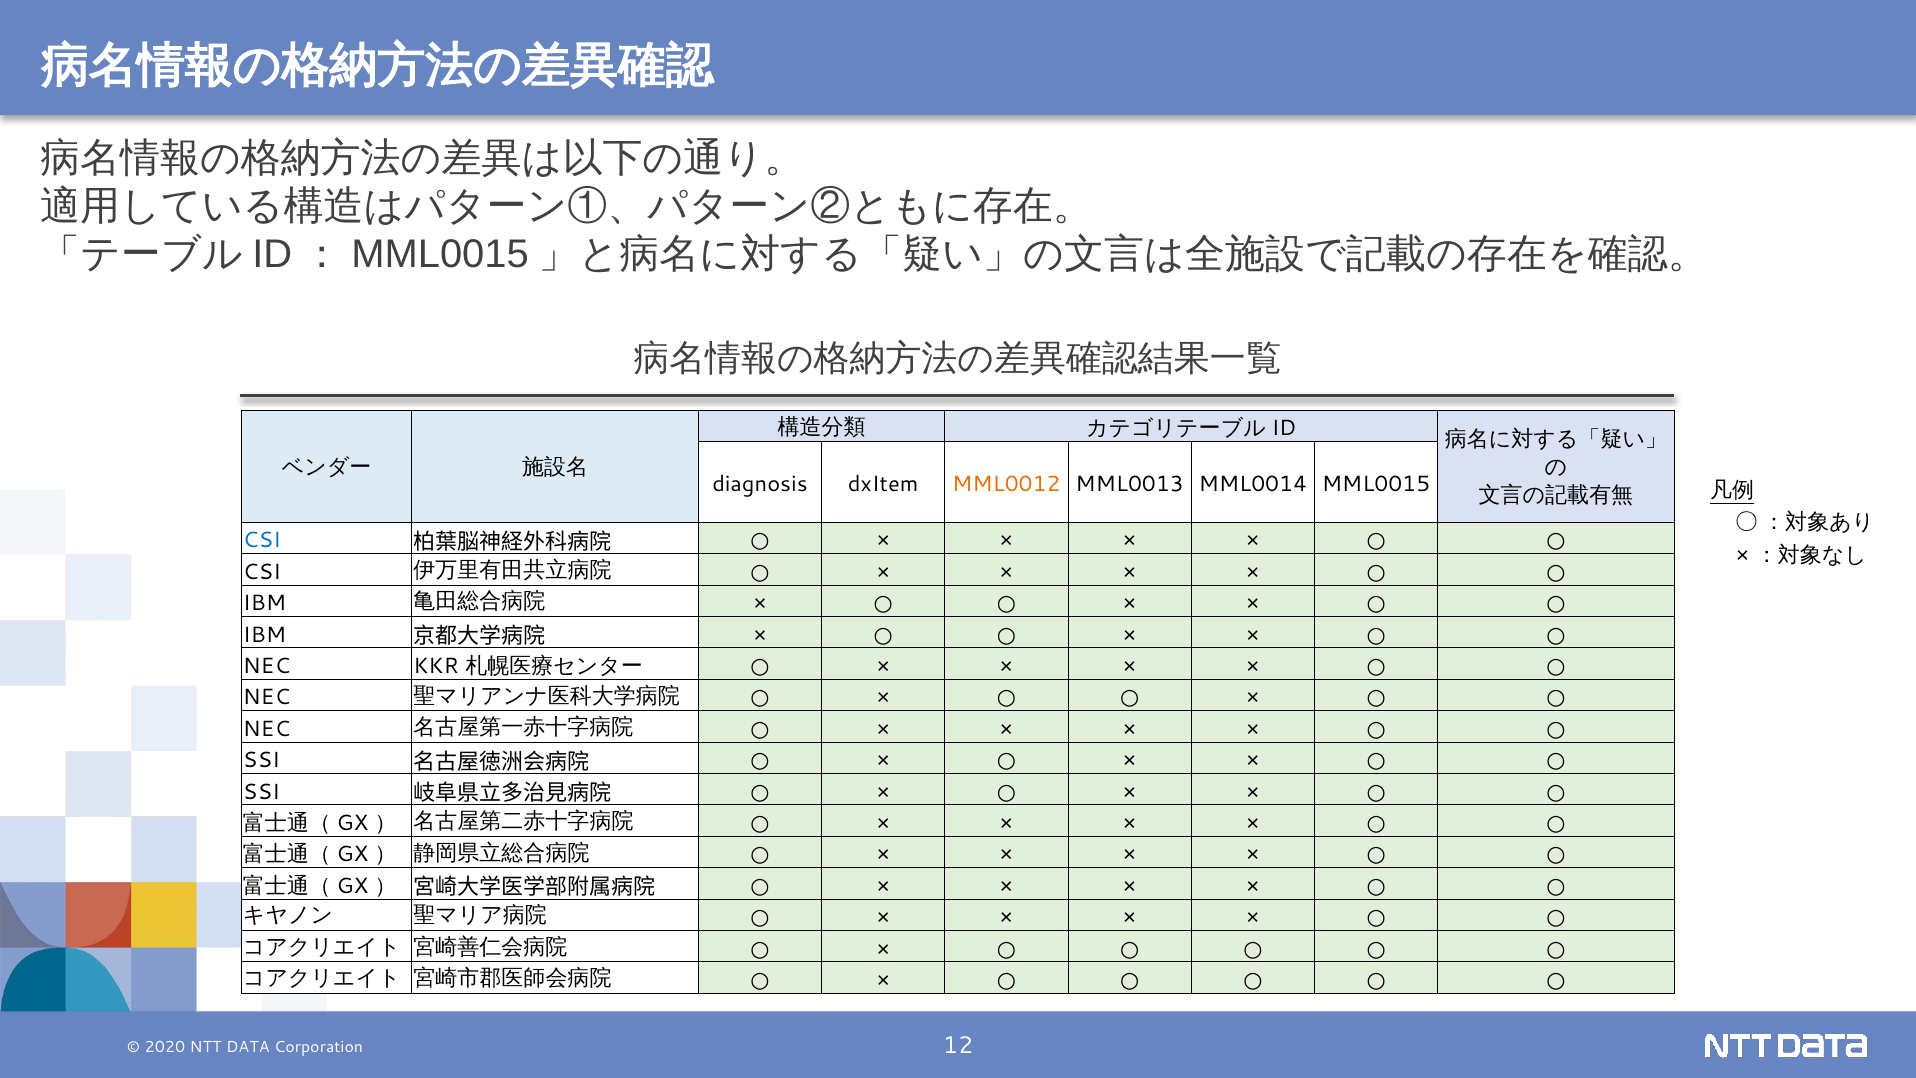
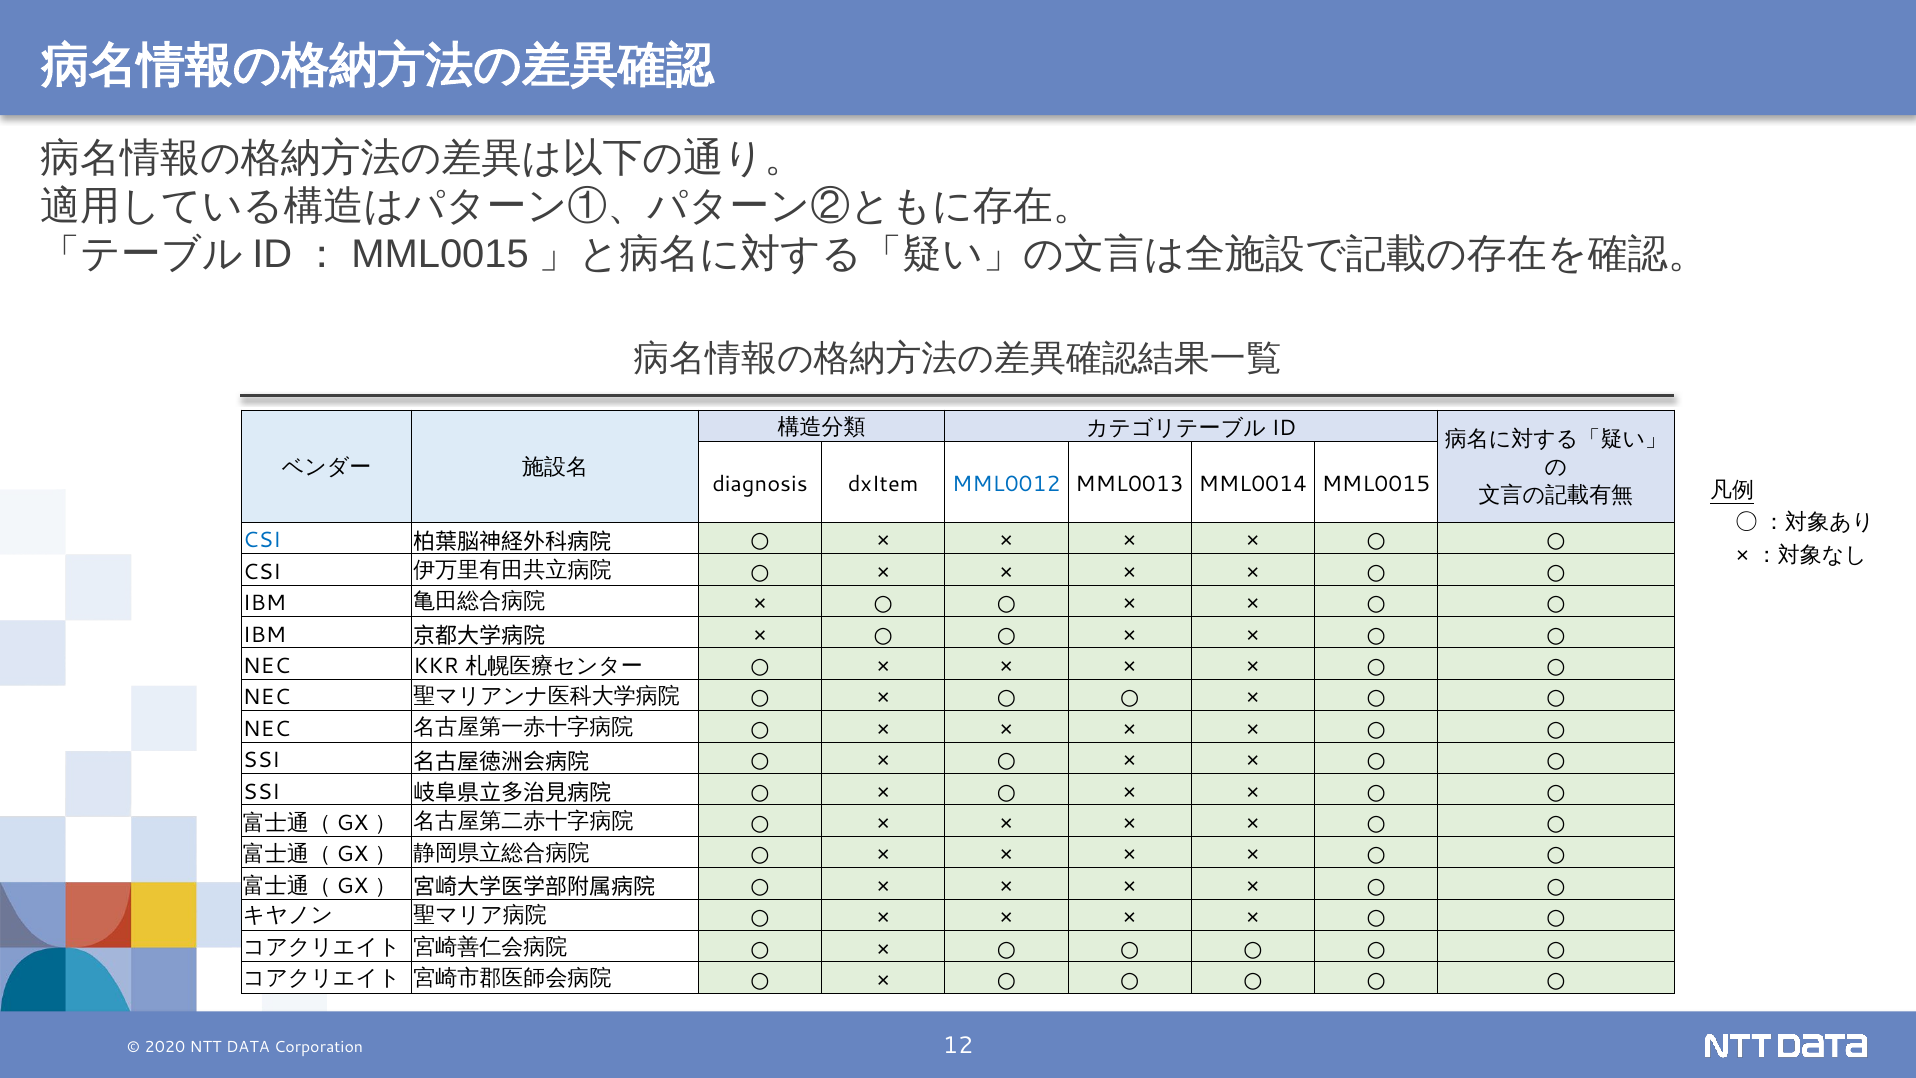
MML0012 colour: orange -> blue (1006, 484)
